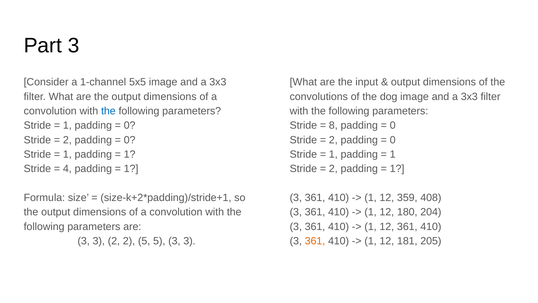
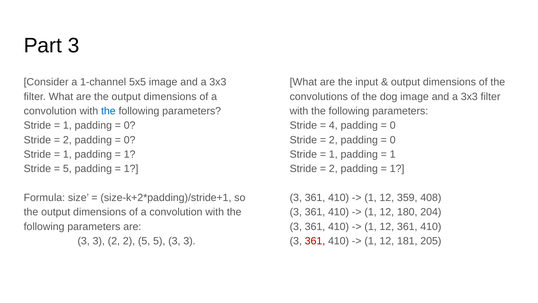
8: 8 -> 4 (333, 125)
4: 4 -> 5 (67, 169)
361 colour: orange -> red (315, 241)
